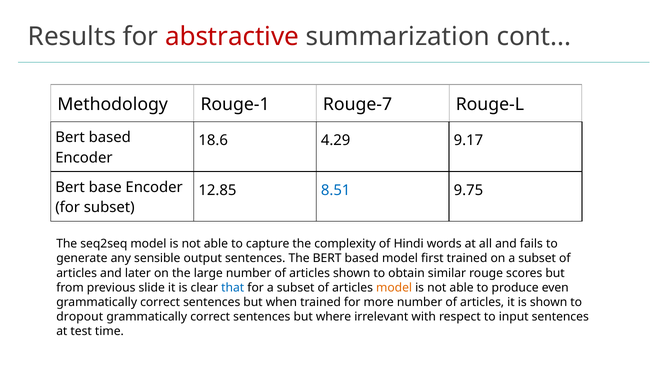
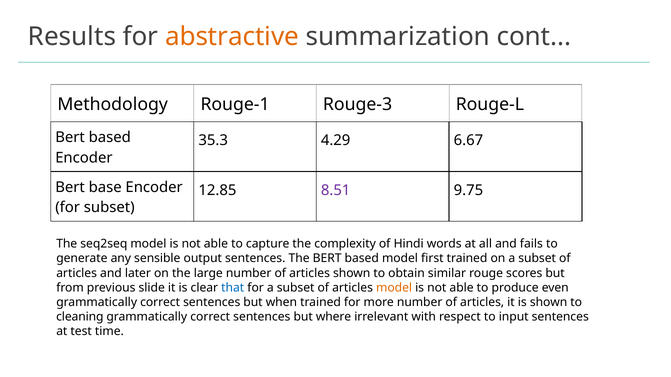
abstractive colour: red -> orange (232, 37)
Rouge-7: Rouge-7 -> Rouge-3 (358, 104)
18.6: 18.6 -> 35.3 (213, 141)
9.17: 9.17 -> 6.67 (468, 141)
8.51 colour: blue -> purple (336, 190)
dropout: dropout -> cleaning (80, 317)
